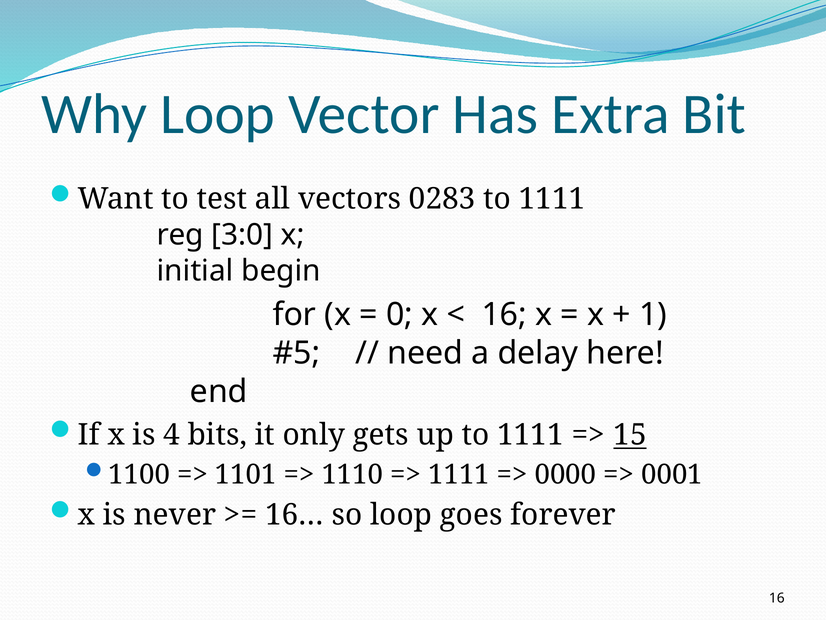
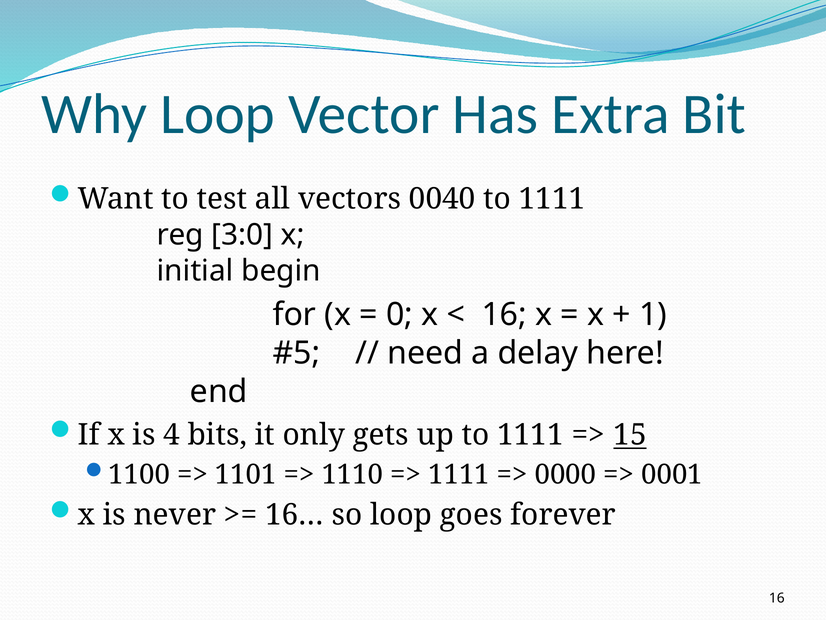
0283: 0283 -> 0040 (442, 199)
